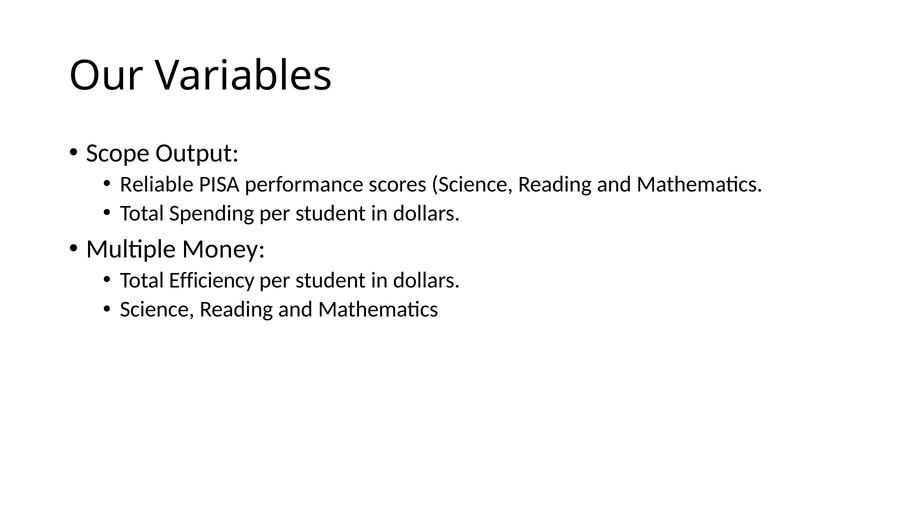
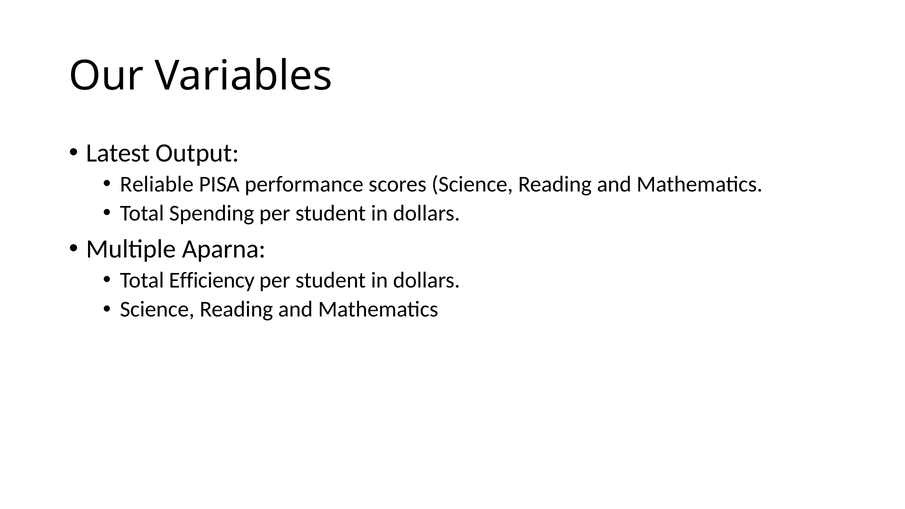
Scope: Scope -> Latest (118, 153)
Money: Money -> Aparna (224, 249)
